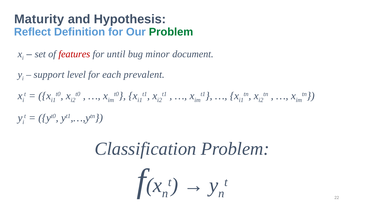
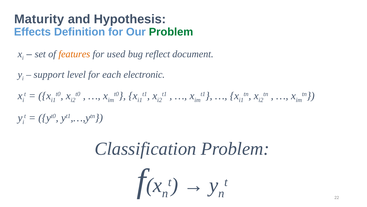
Reflect: Reflect -> Effects (32, 32)
features colour: red -> orange (74, 54)
until: until -> used (116, 54)
minor: minor -> reflect (158, 54)
prevalent: prevalent -> electronic (144, 74)
